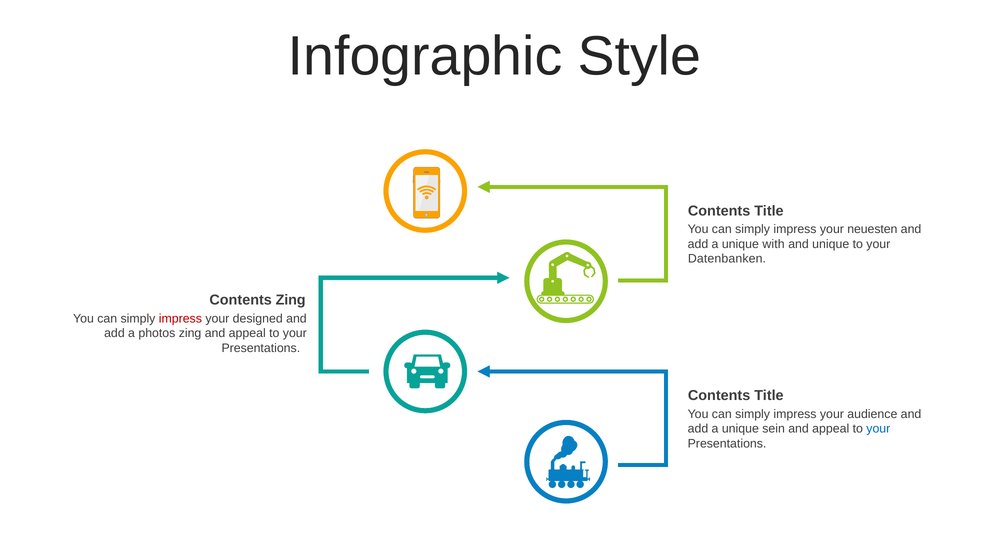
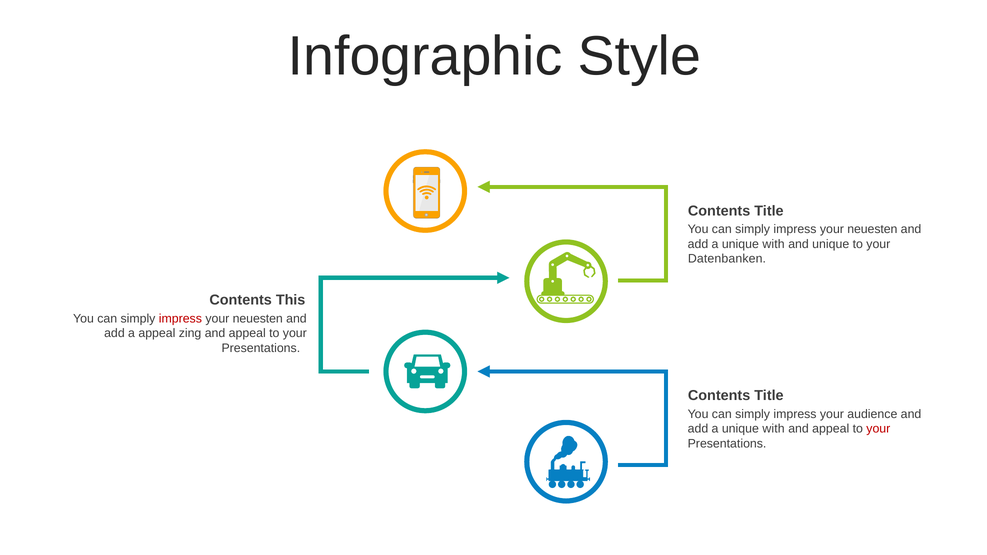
Contents Zing: Zing -> This (291, 300)
designed: designed -> neuesten (258, 319)
a photos: photos -> appeal (157, 333)
sein: sein -> with (774, 429)
your colour: blue -> red (878, 429)
